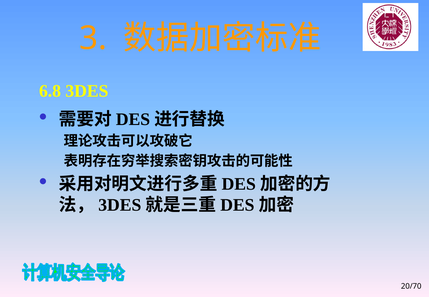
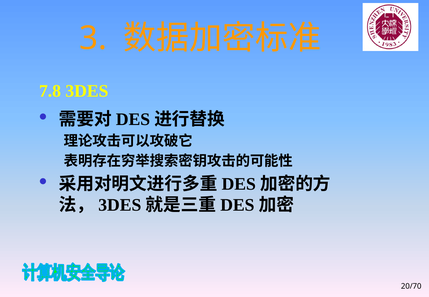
6.8: 6.8 -> 7.8 (50, 91)
